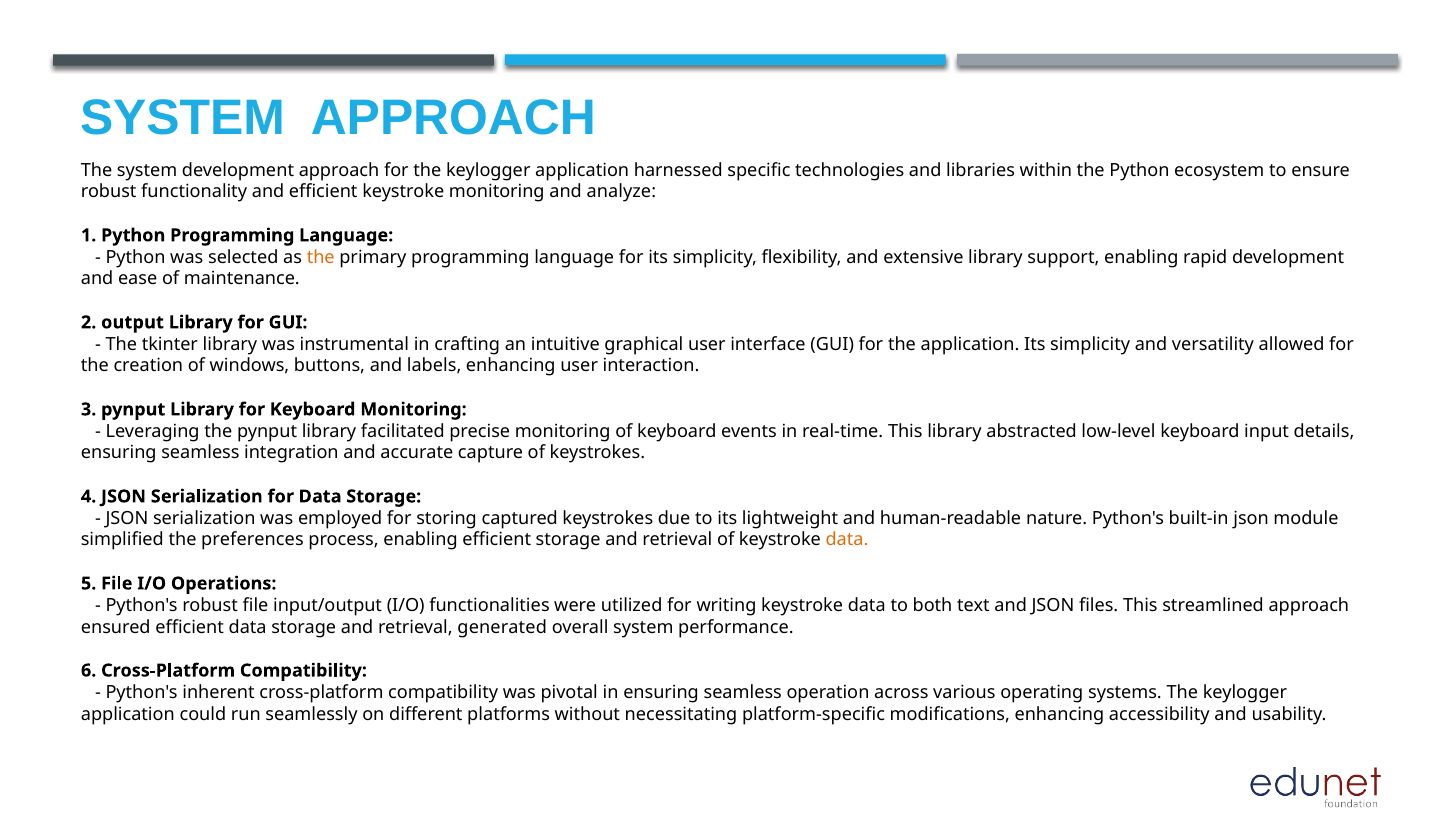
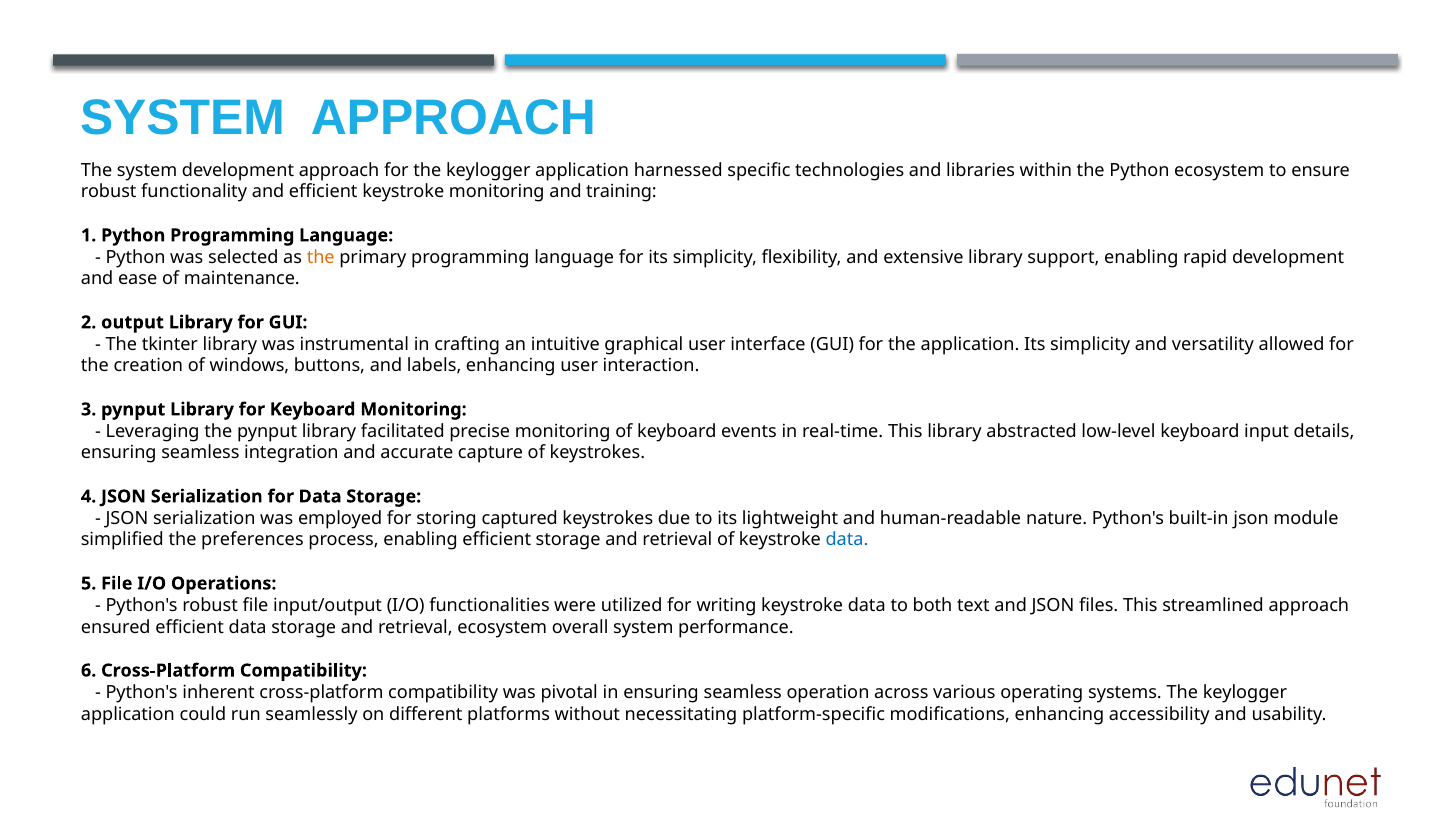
analyze: analyze -> training (621, 192)
data colour: orange -> blue (847, 540)
retrieval generated: generated -> ecosystem (502, 627)
